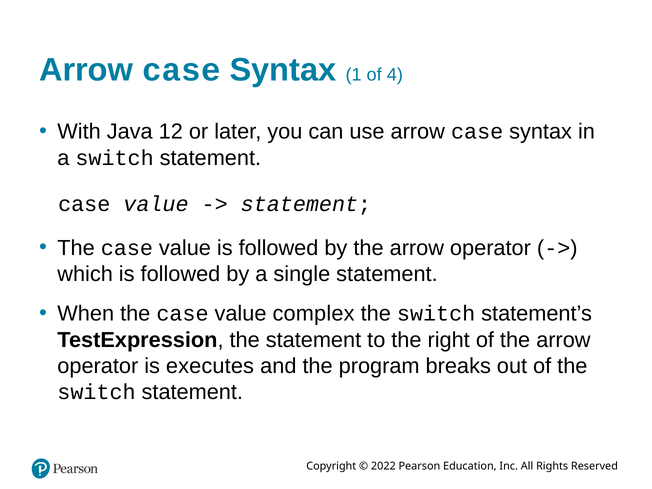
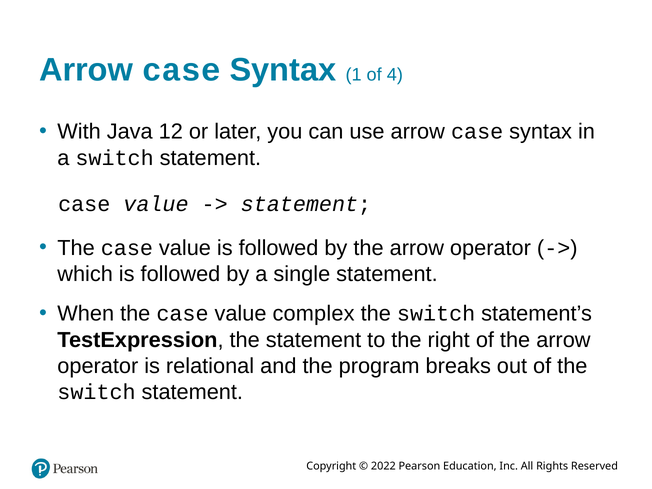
executes: executes -> relational (210, 366)
